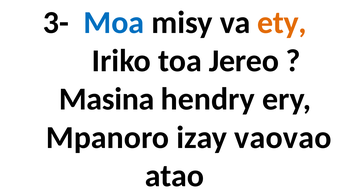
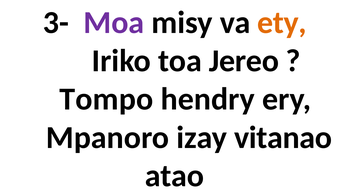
Moa colour: blue -> purple (114, 23)
Masina: Masina -> Tompo (106, 99)
vaovao: vaovao -> vitanao (283, 138)
